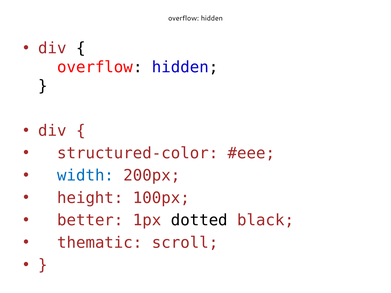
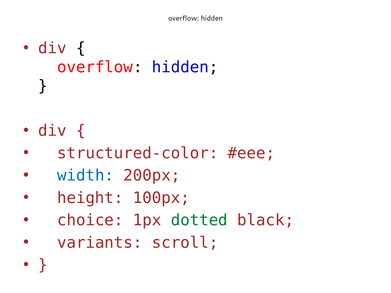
better: better -> choice (90, 220)
dotted colour: black -> green (199, 220)
thematic: thematic -> variants (100, 243)
